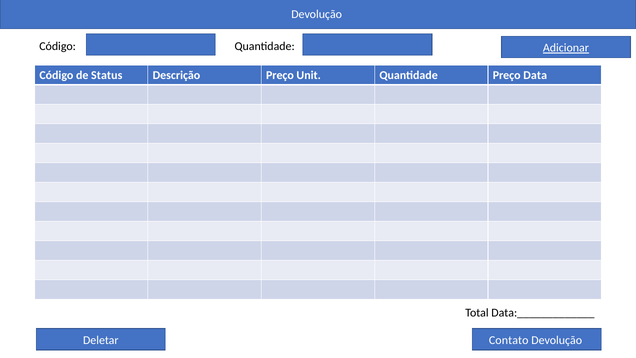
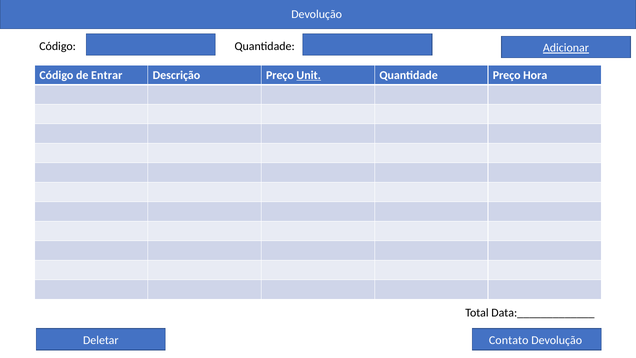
Status: Status -> Entrar (107, 75)
Unit underline: none -> present (309, 75)
Data: Data -> Hora (535, 75)
